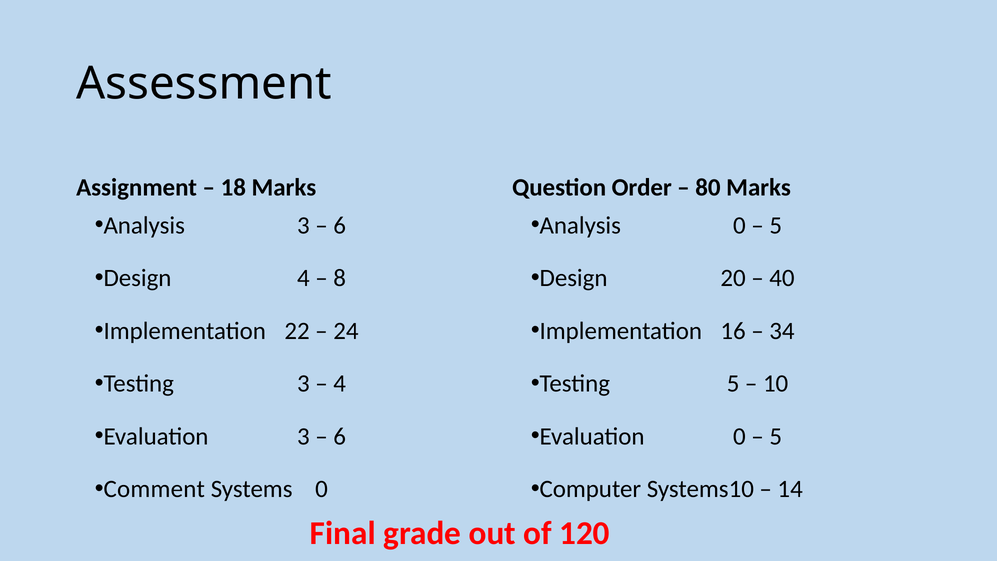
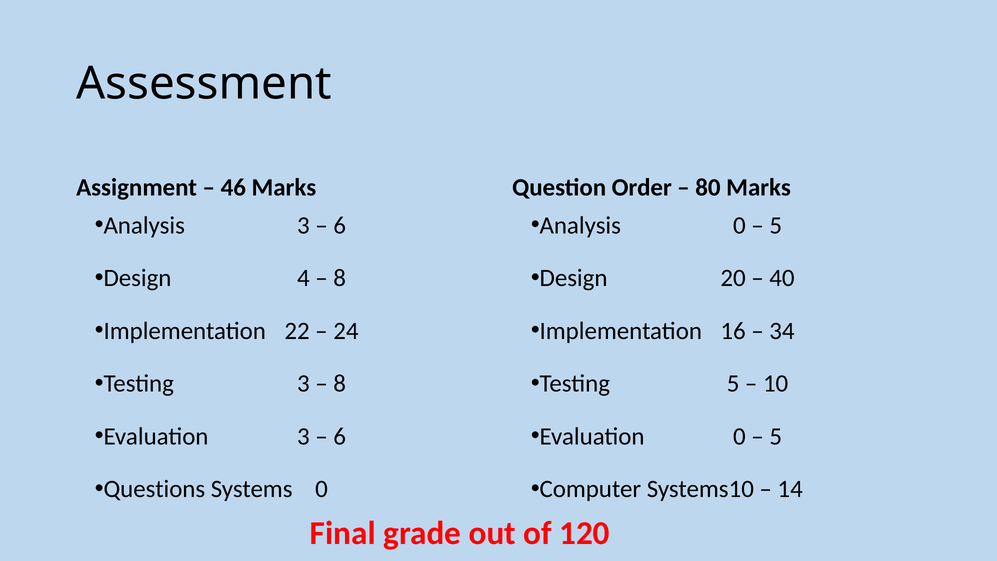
18: 18 -> 46 (233, 188)
4: 4 -> 8 (340, 384)
Comment: Comment -> Questions (154, 489)
